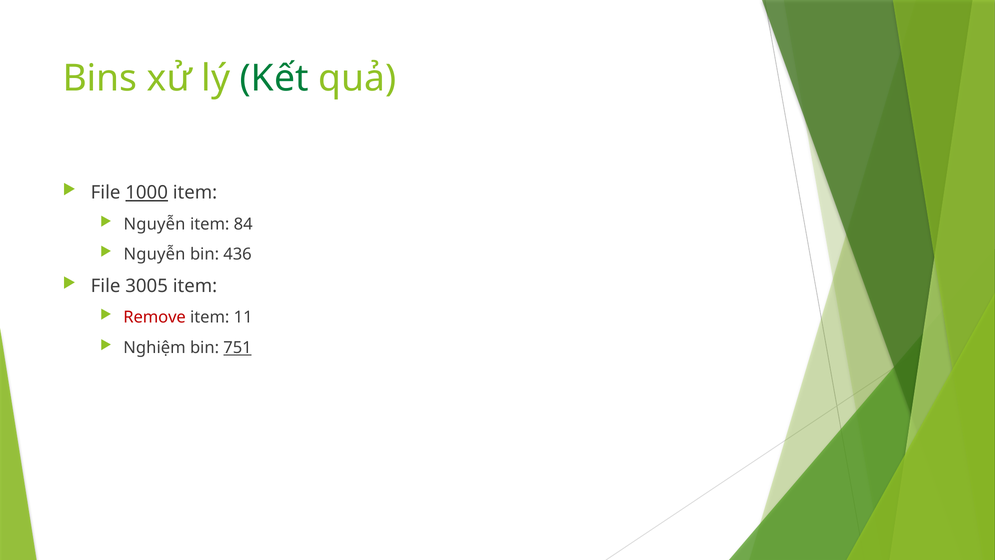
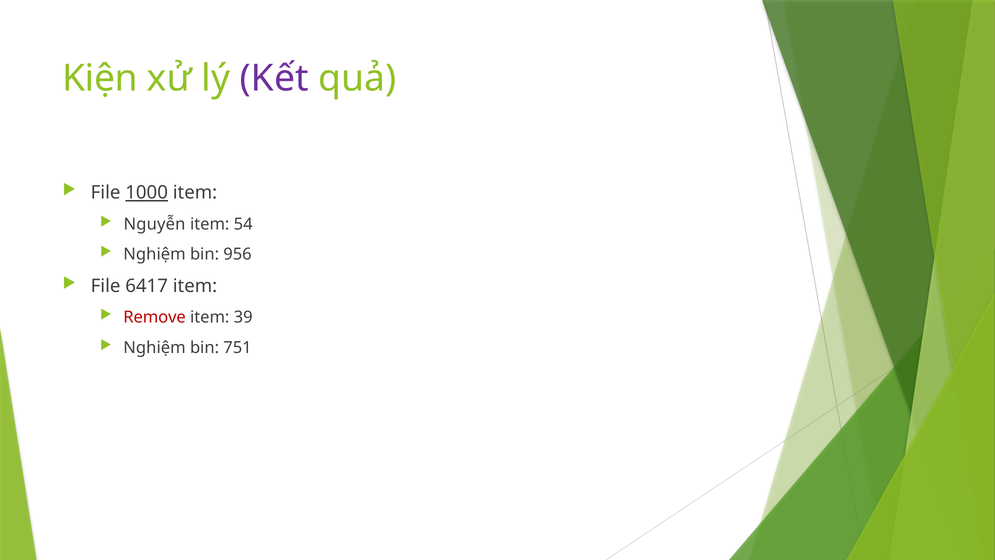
Bins: Bins -> Kiện (100, 78)
Kết colour: green -> purple (274, 78)
84: 84 -> 54 (243, 224)
Nguyễn: Nguyễn -> Nghiệm (155, 254)
436: 436 -> 956 (238, 254)
3005: 3005 -> 6417 (147, 286)
11: 11 -> 39 (243, 317)
751 underline: present -> none (238, 347)
